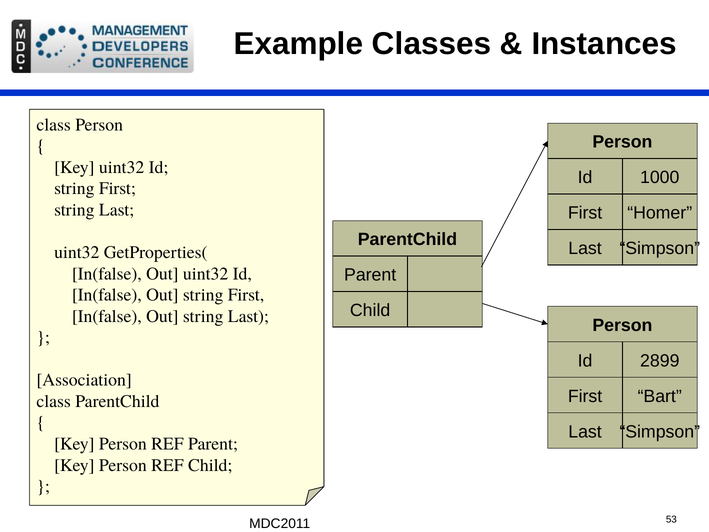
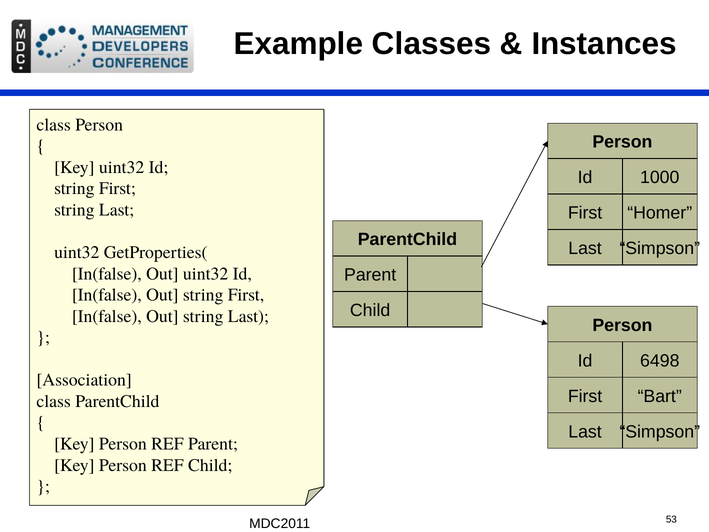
2899: 2899 -> 6498 (660, 361)
